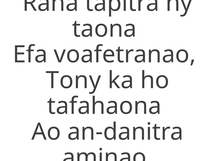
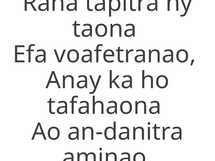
Tony: Tony -> Anay (74, 80)
